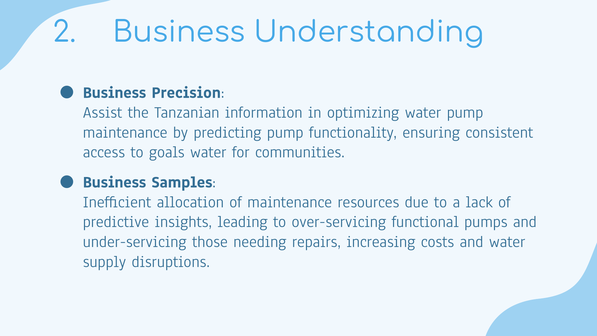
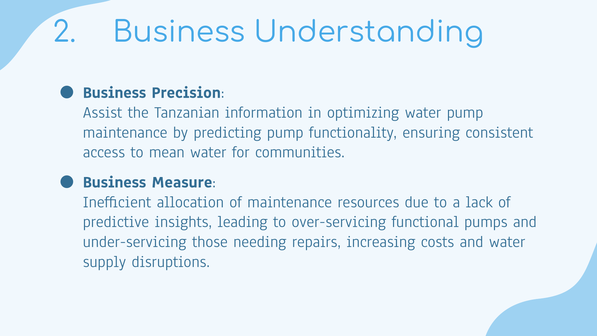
goals: goals -> mean (167, 152)
Samples: Samples -> Measure (182, 182)
